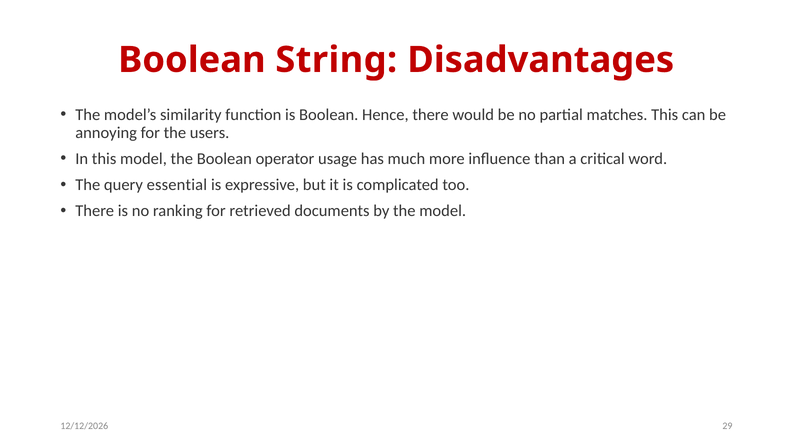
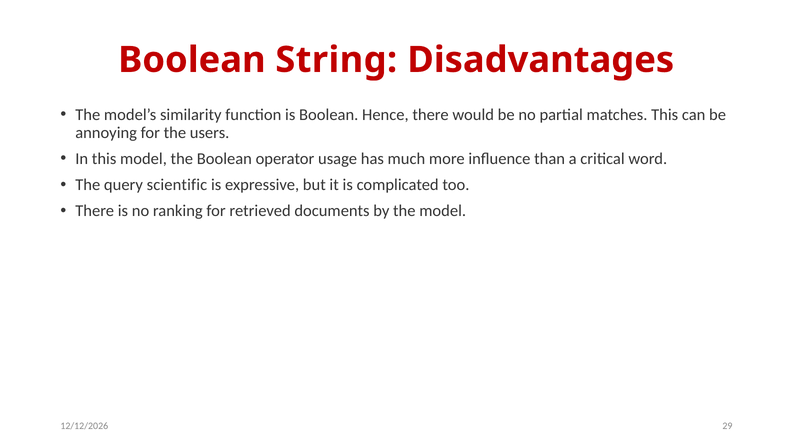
essential: essential -> scientific (177, 185)
